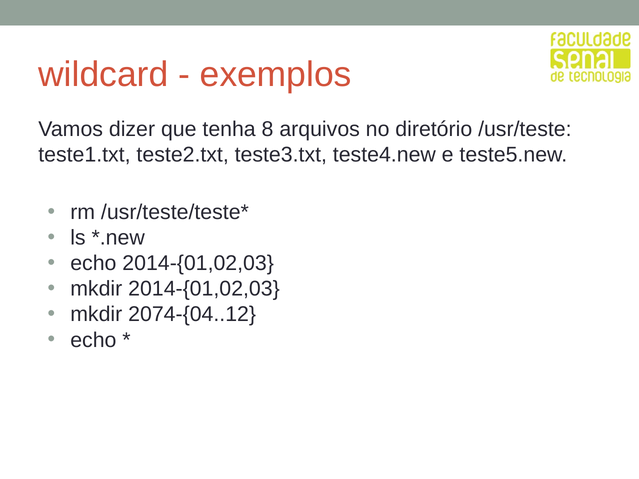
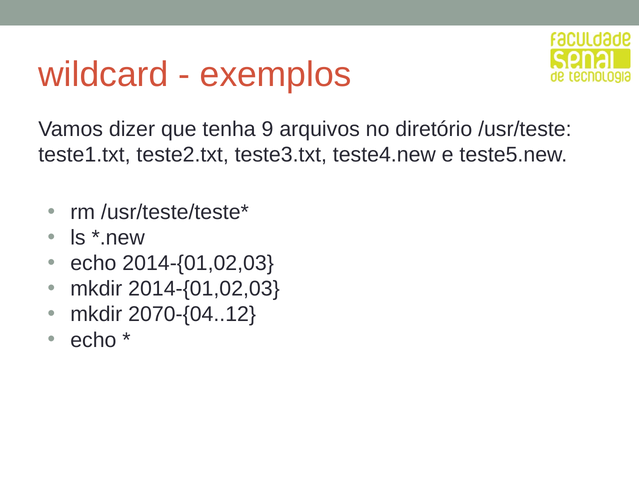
8: 8 -> 9 (268, 129)
2074-{04..12: 2074-{04..12 -> 2070-{04..12 (192, 315)
